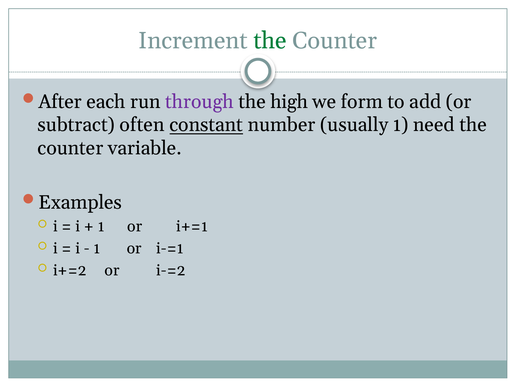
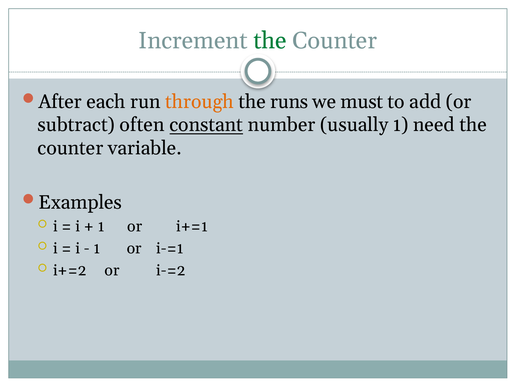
through colour: purple -> orange (200, 102)
high: high -> runs (289, 102)
form: form -> must (362, 102)
